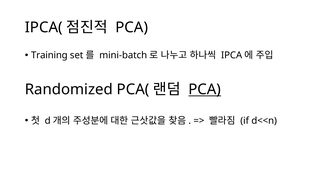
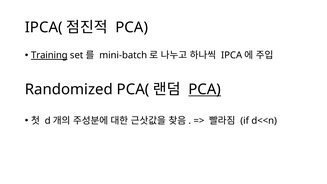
Training underline: none -> present (49, 55)
